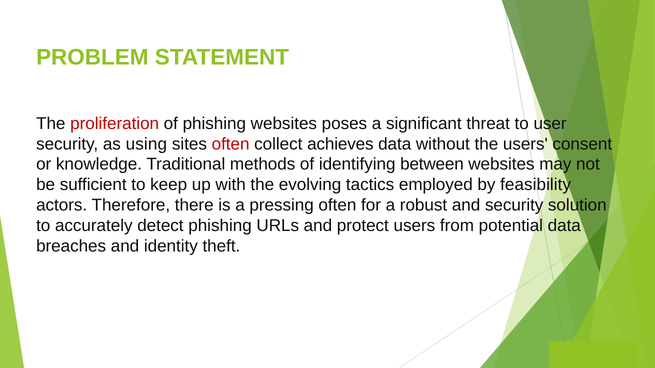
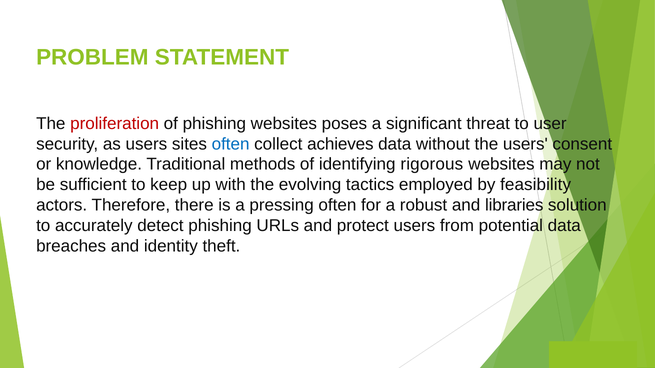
as using: using -> users (146, 144)
often colour: red -> blue (231, 144)
between: between -> rigorous (432, 165)
and security: security -> libraries (514, 205)
